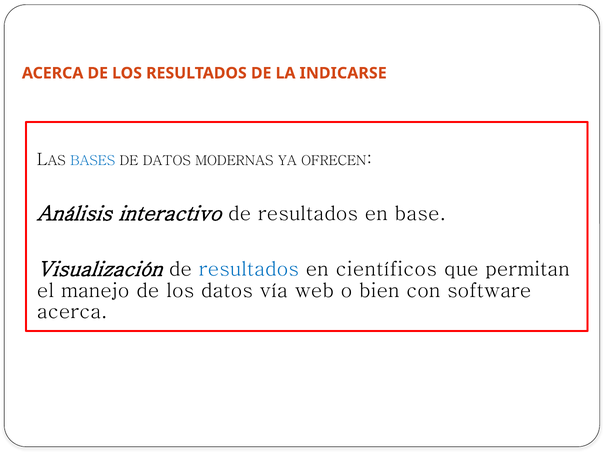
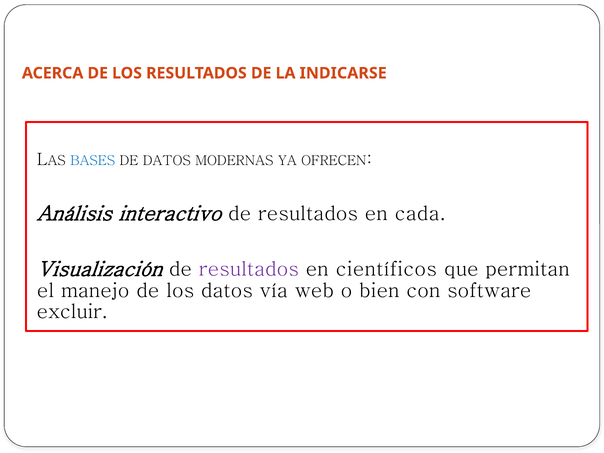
base: base -> cada (420, 214)
resultados colour: blue -> purple (249, 269)
acerca: acerca -> excluir (72, 312)
